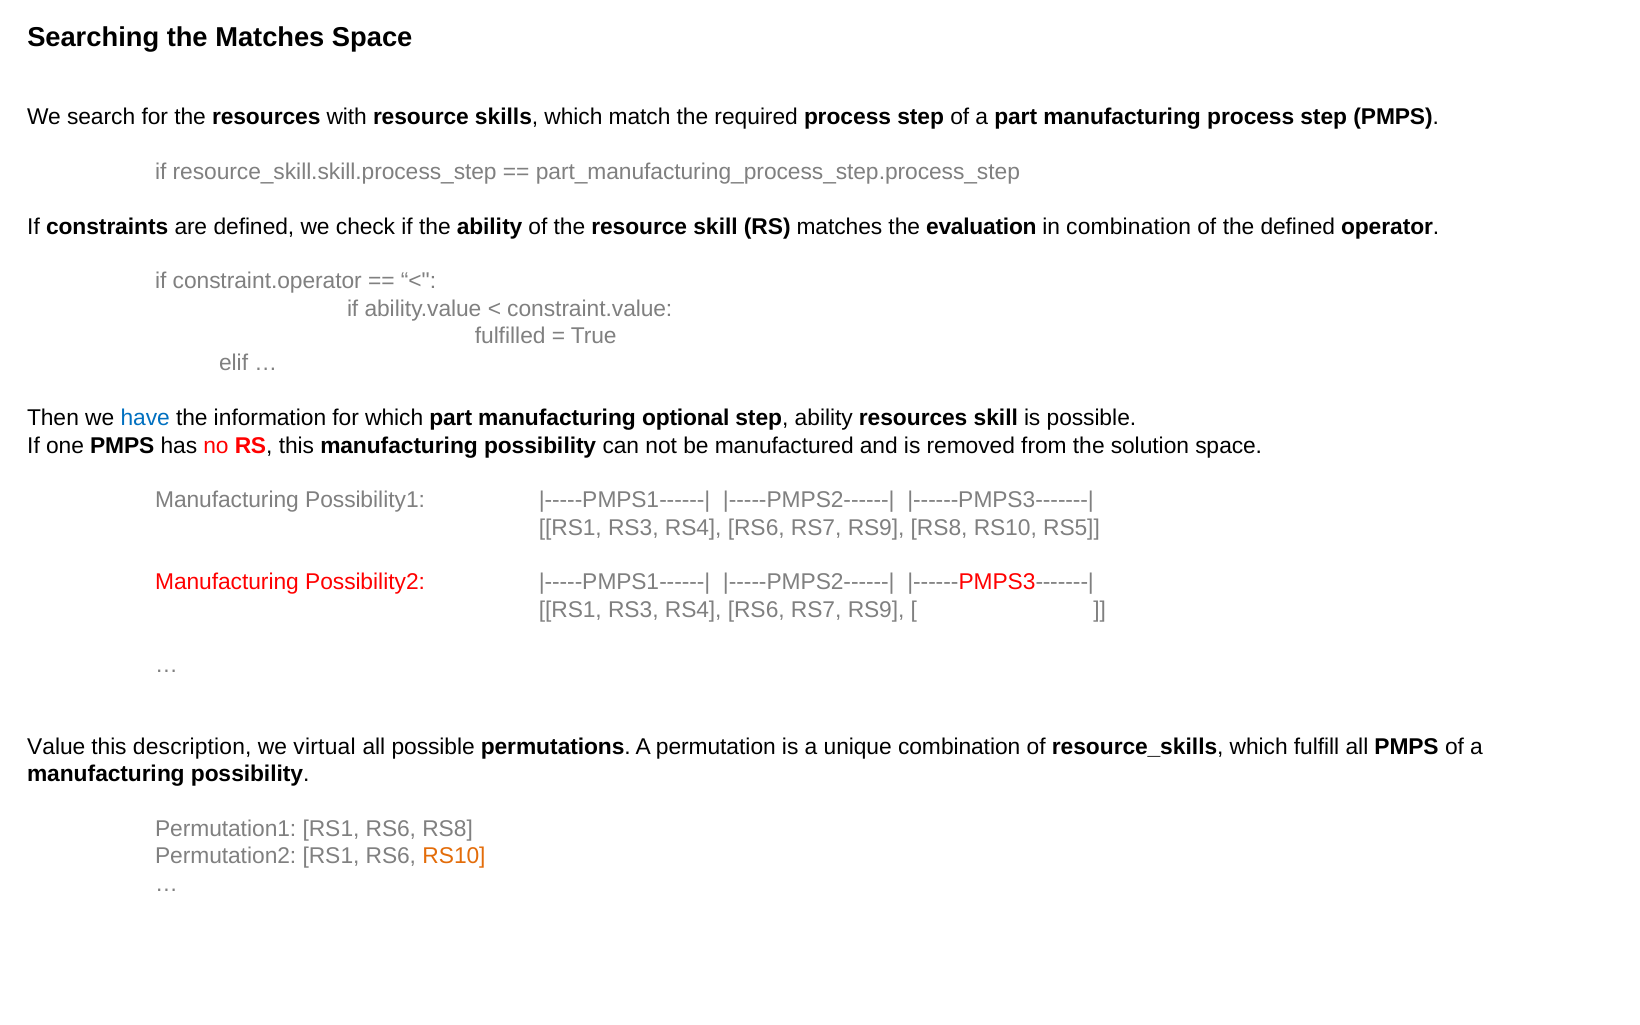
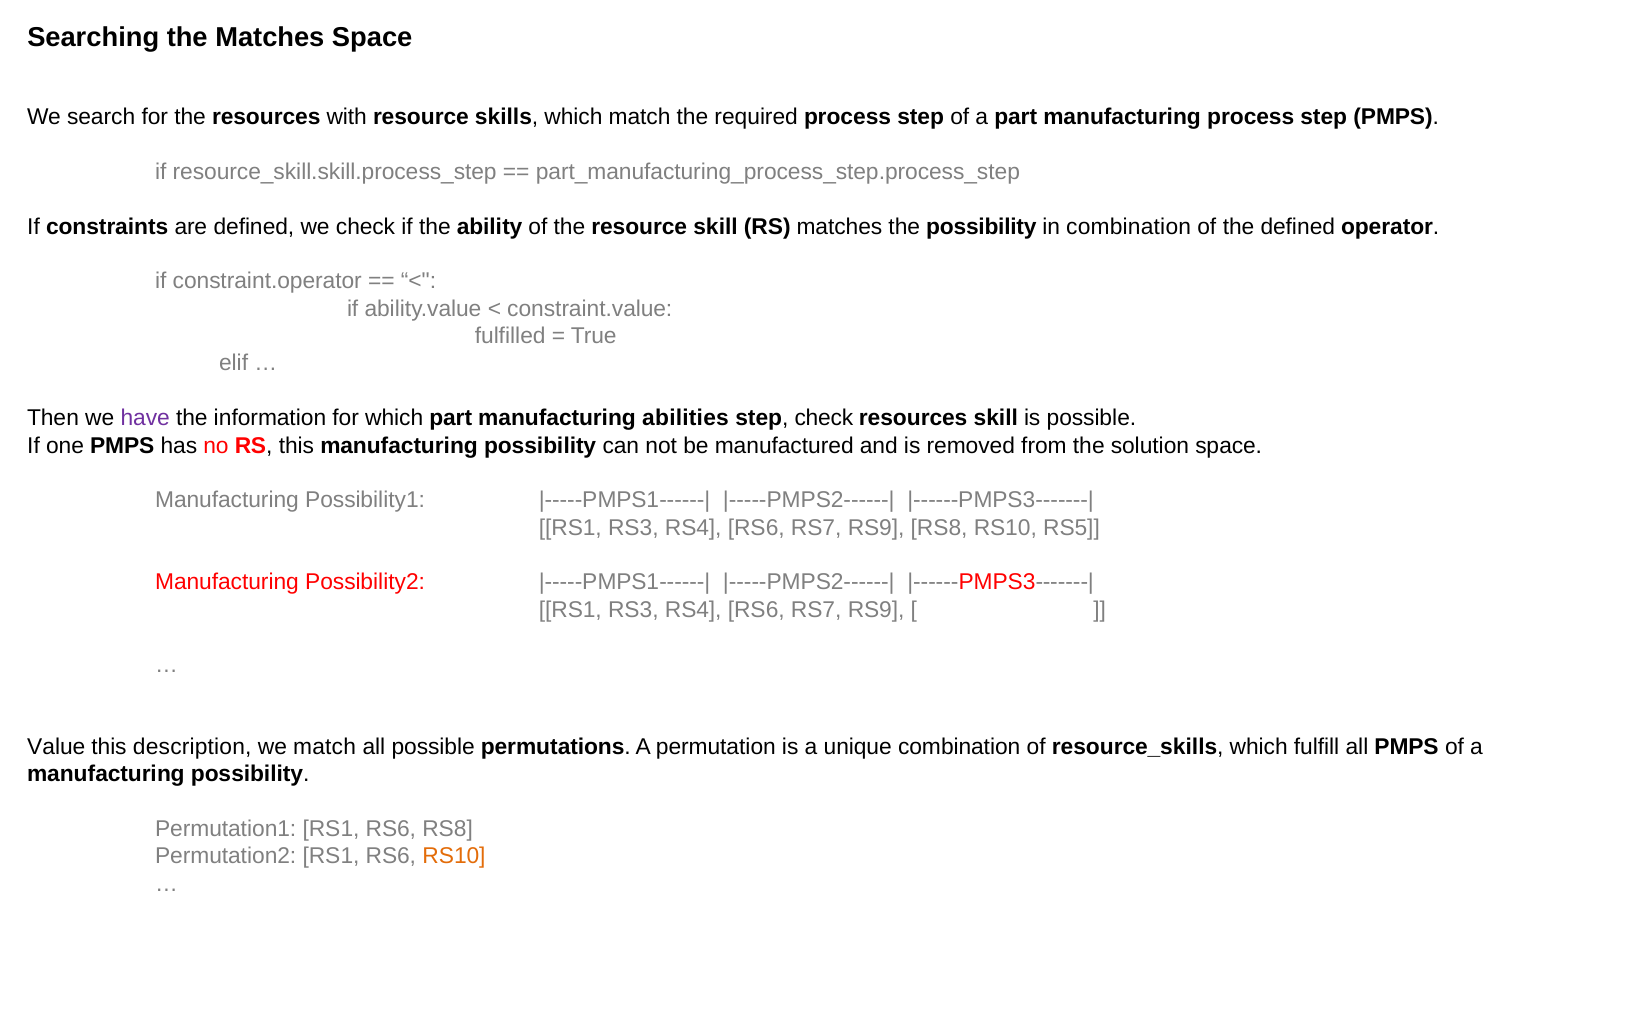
the evaluation: evaluation -> possibility (981, 227)
have colour: blue -> purple (145, 418)
optional: optional -> abilities (686, 418)
step ability: ability -> check (824, 418)
we virtual: virtual -> match (325, 747)
